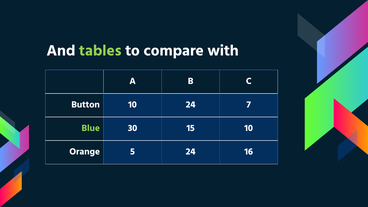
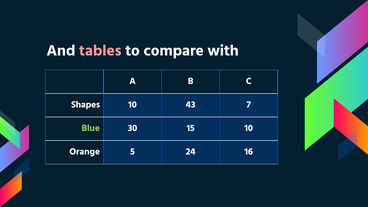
tables colour: light green -> pink (100, 51)
Button: Button -> Shapes (86, 105)
10 24: 24 -> 43 (191, 105)
